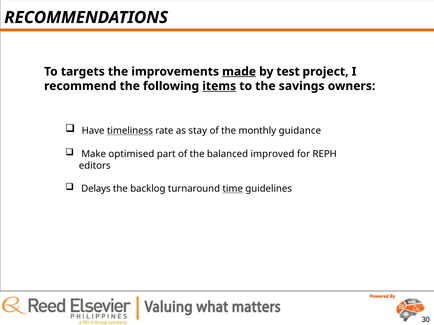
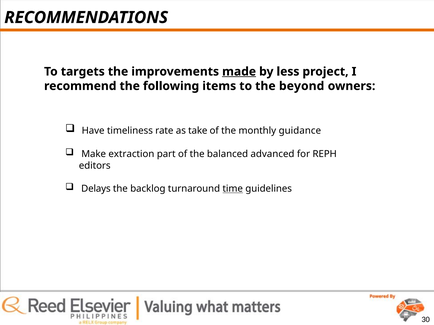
test: test -> less (288, 72)
items underline: present -> none (219, 86)
savings: savings -> beyond (302, 86)
timeliness underline: present -> none (130, 131)
stay: stay -> take (198, 131)
optimised: optimised -> extraction (131, 154)
improved: improved -> advanced (272, 154)
